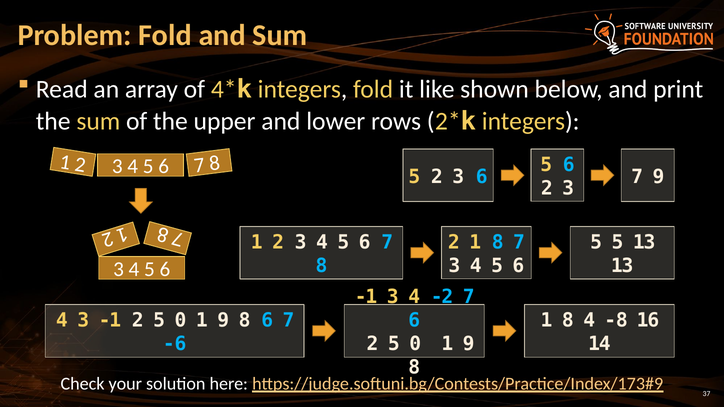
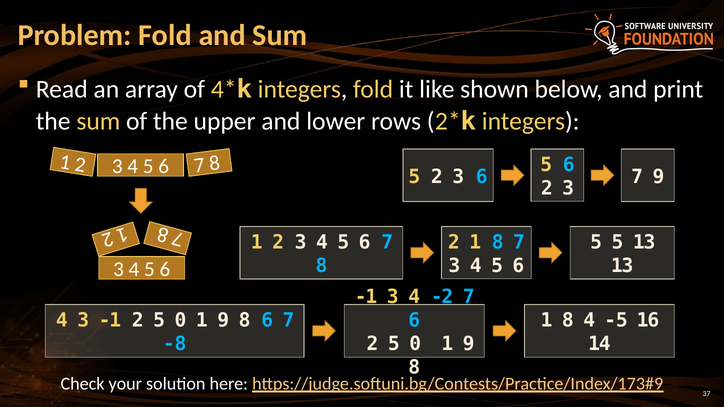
-8: -8 -> -5 (616, 321)
-6: -6 -> -8 (175, 344)
